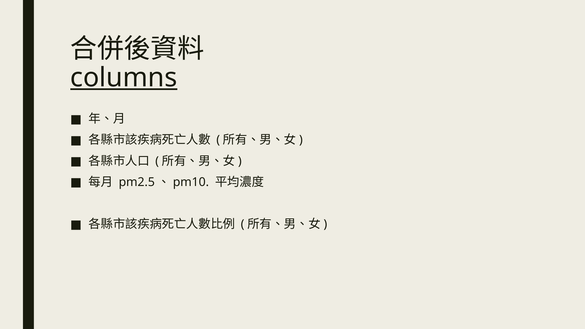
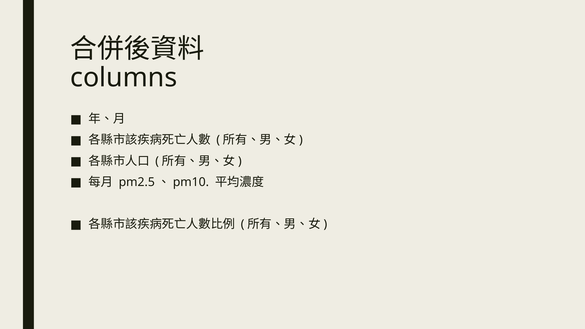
columns underline: present -> none (124, 78)
